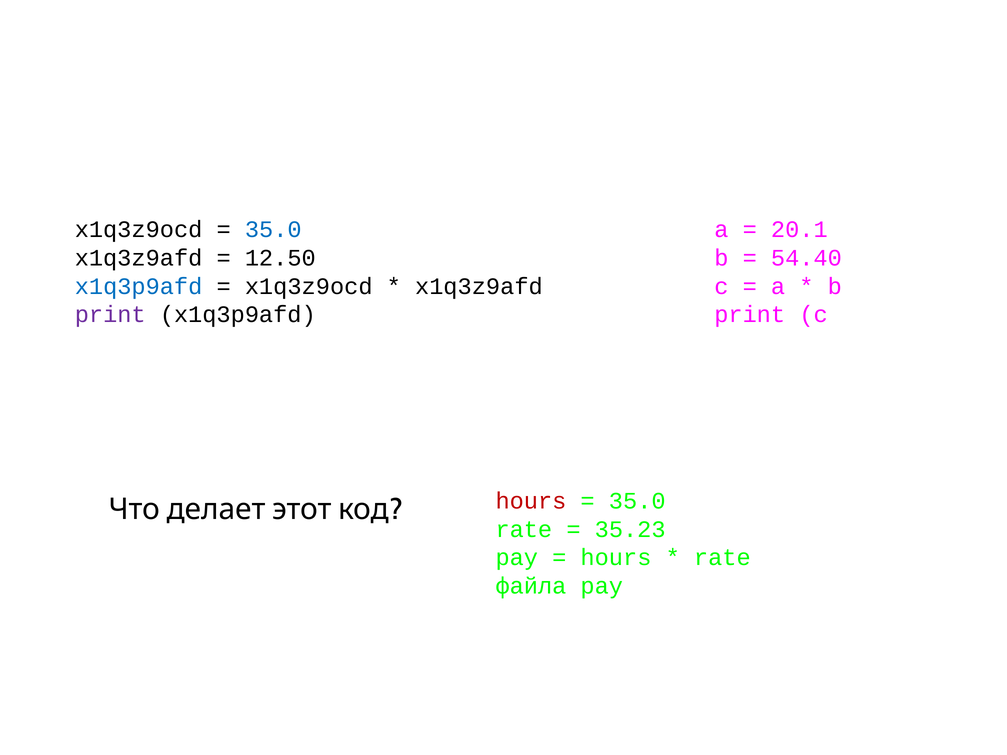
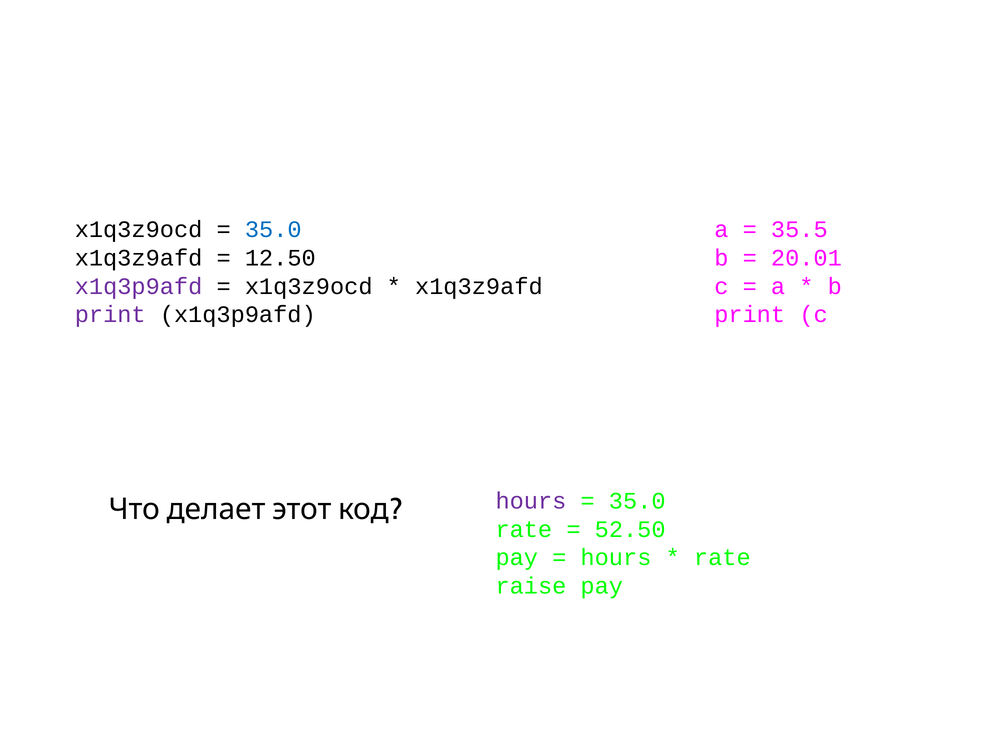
20.1: 20.1 -> 35.5 (799, 230)
54.40: 54.40 -> 20.01 (806, 258)
x1q3p9afd colour: blue -> purple (139, 286)
hours colour: red -> purple (531, 501)
35.23: 35.23 -> 52.50 (630, 530)
файла: файла -> raise (531, 586)
